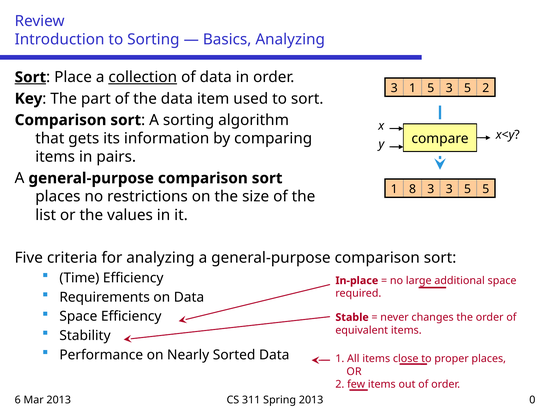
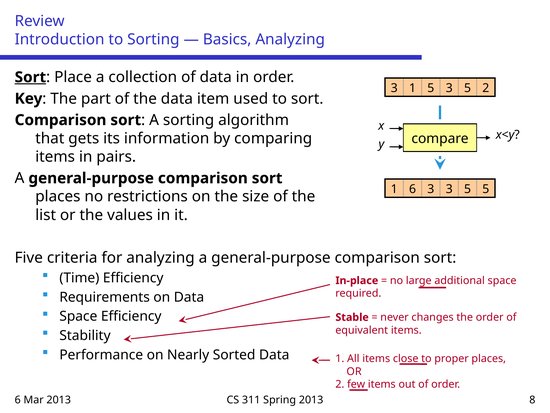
collection underline: present -> none (143, 77)
1 8: 8 -> 6 (413, 189)
0: 0 -> 8 (532, 400)
